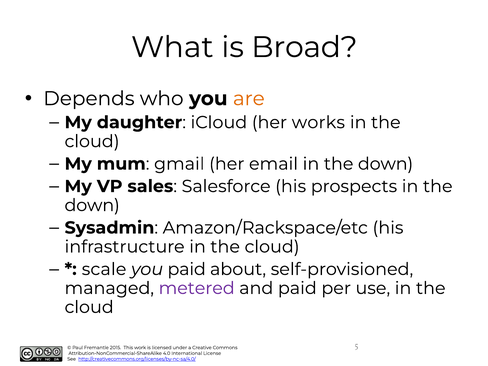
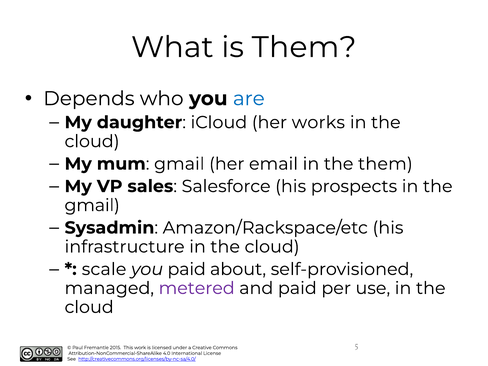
is Broad: Broad -> Them (304, 47)
are colour: orange -> blue (249, 99)
email in the down: down -> them (385, 164)
down: down -> gmail (92, 205)
